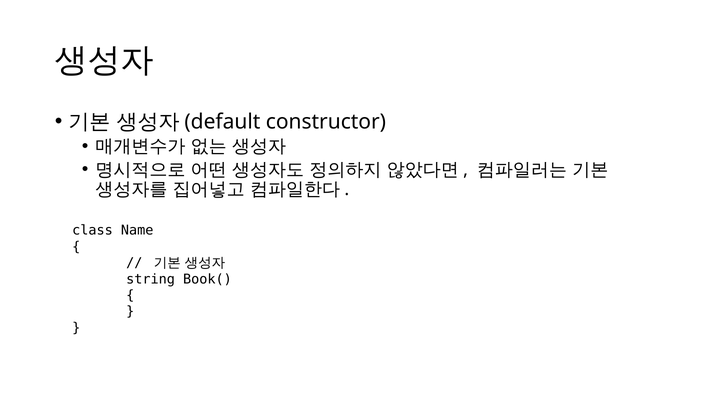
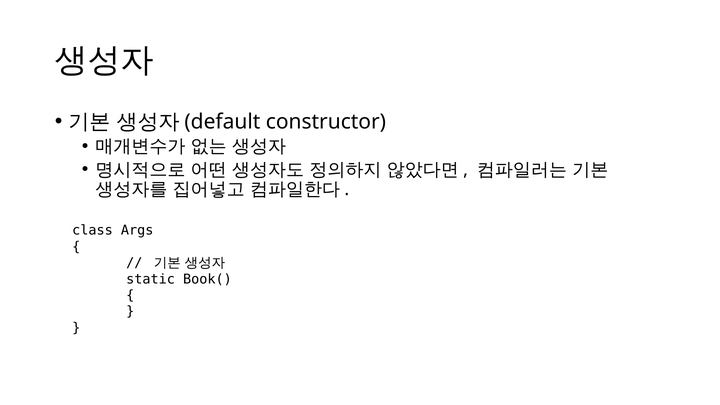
Name: Name -> Args (137, 230)
string: string -> static (151, 279)
